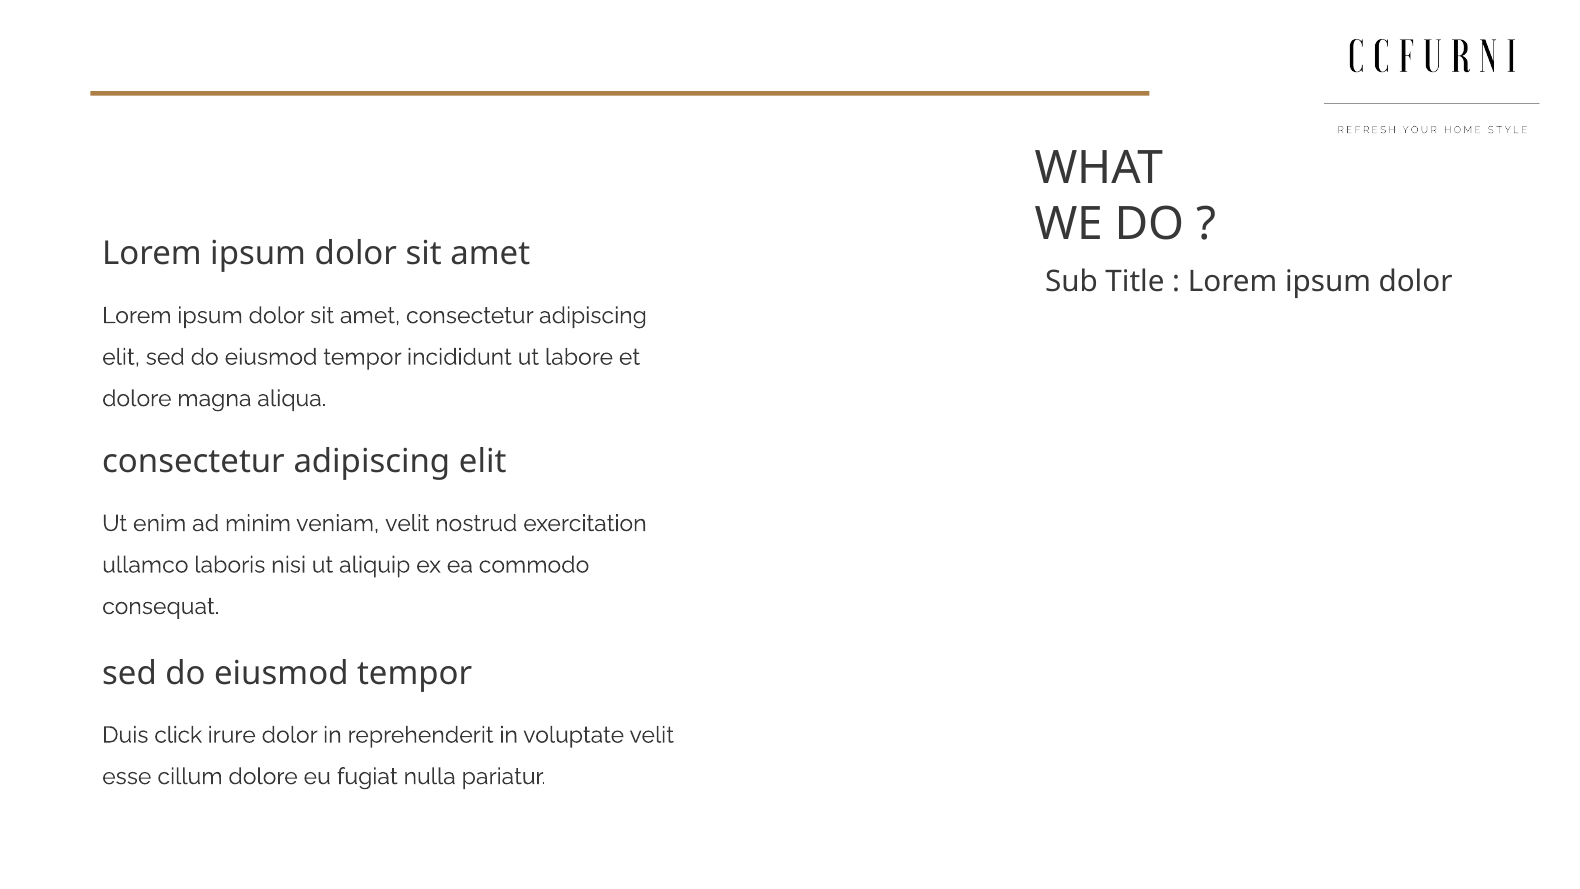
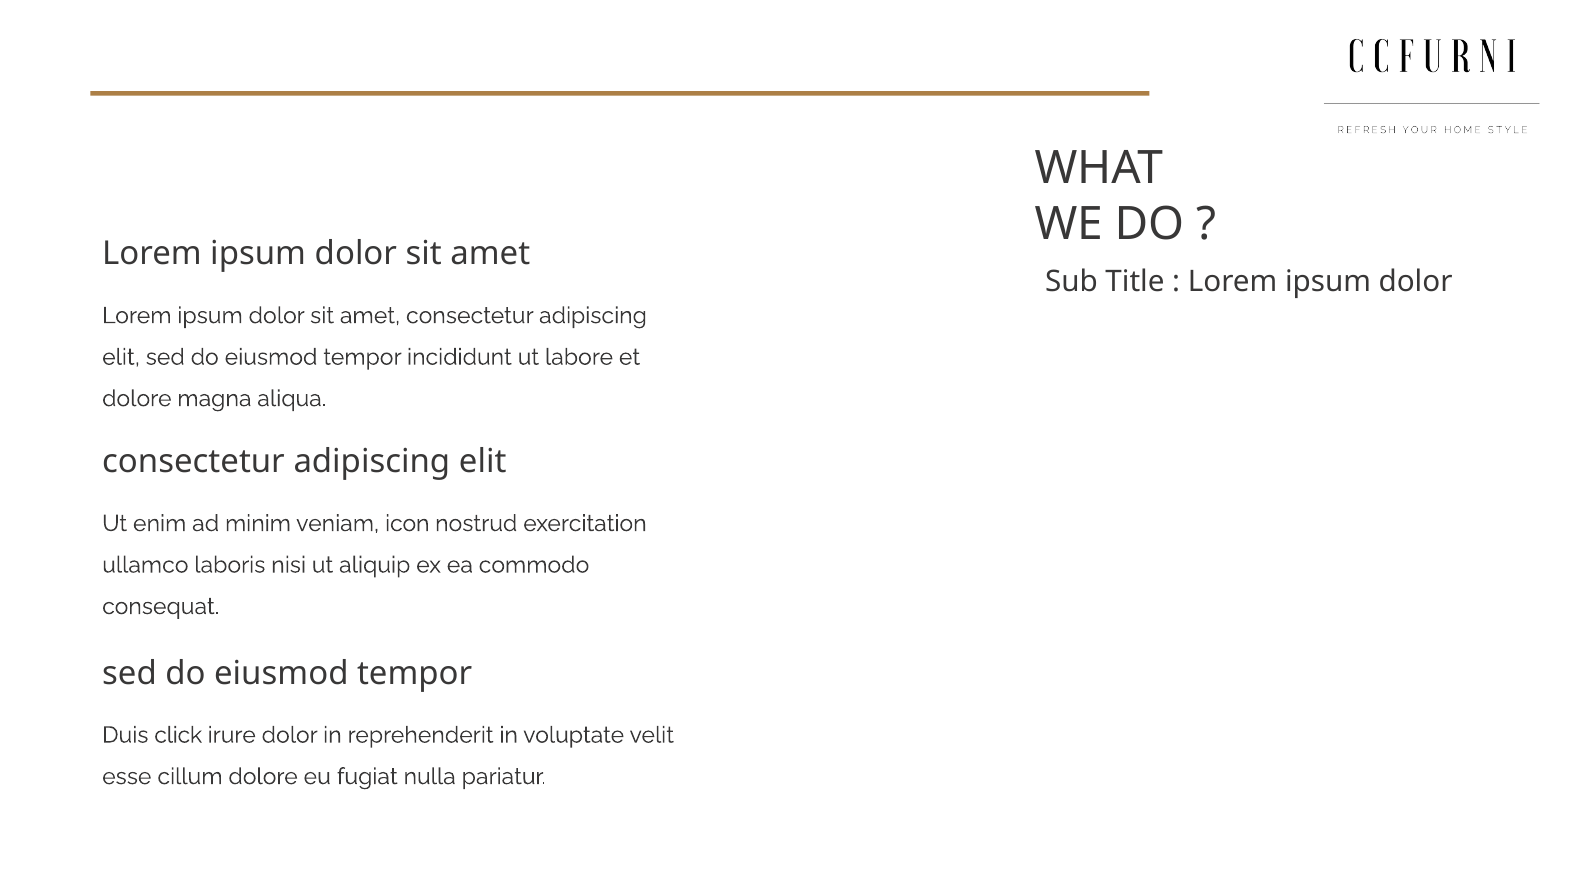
veniam velit: velit -> icon (407, 523)
